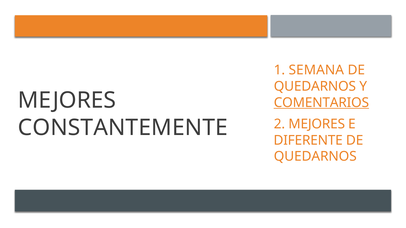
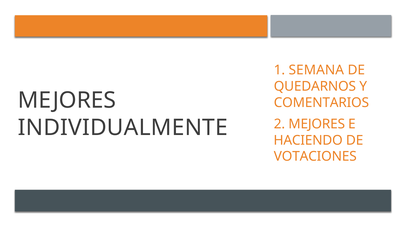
COMENTARIOS underline: present -> none (321, 103)
CONSTANTEMENTE: CONSTANTEMENTE -> INDIVIDUALMENTE (123, 128)
DIFERENTE: DIFERENTE -> HACIENDO (308, 140)
QUEDARNOS: QUEDARNOS -> VOTACIONES (315, 157)
